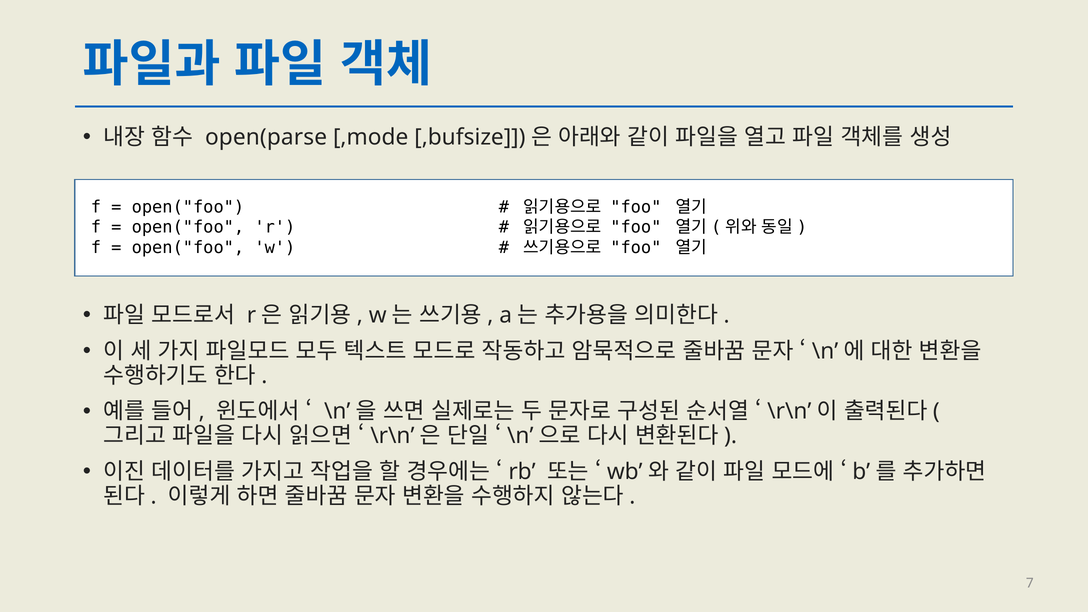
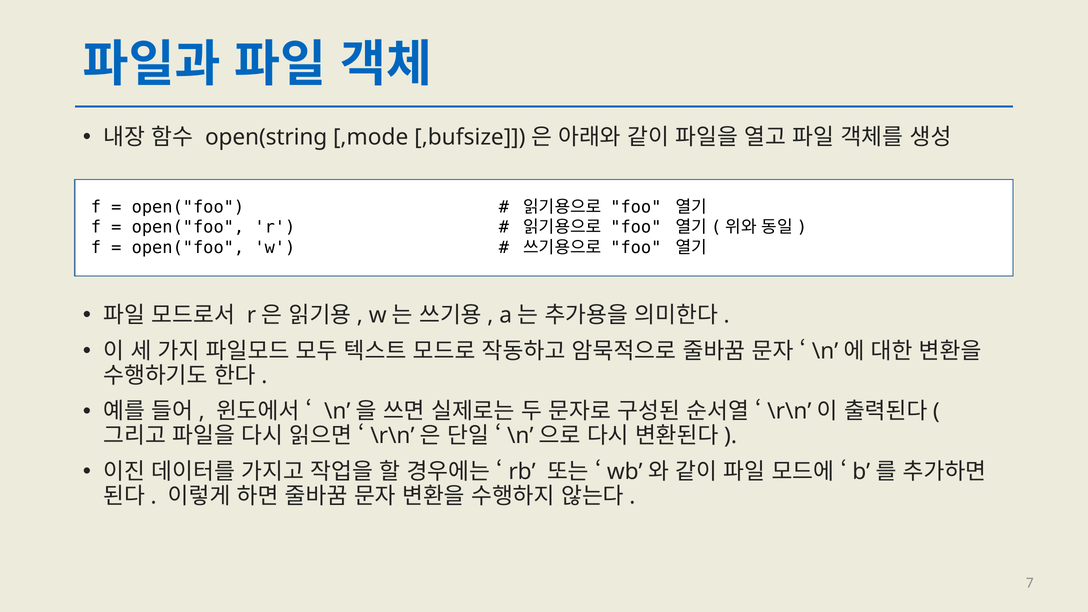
open(parse: open(parse -> open(string (266, 137)
